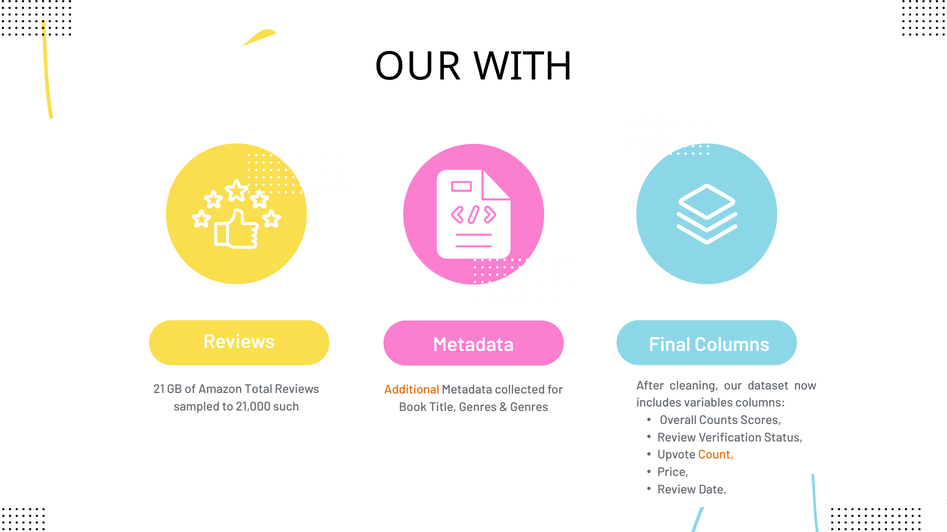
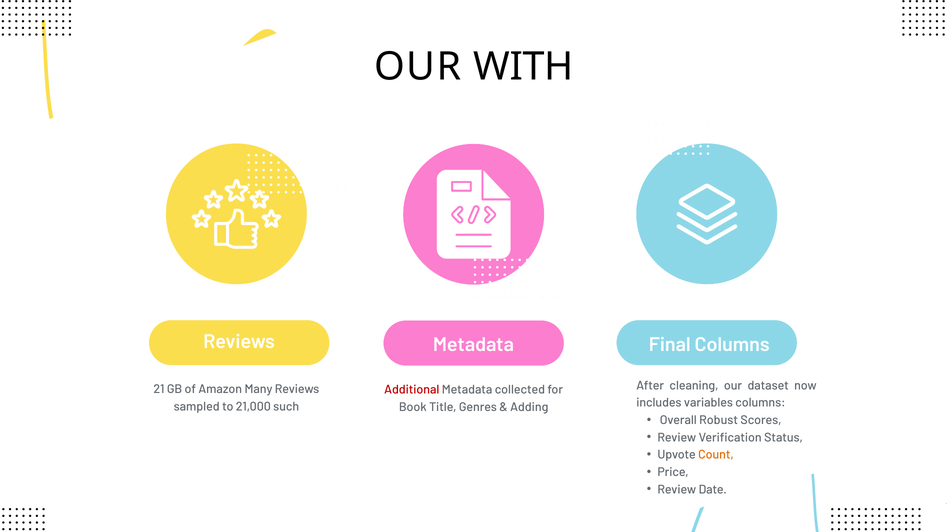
Total: Total -> Many (258, 390)
Additional colour: orange -> red (412, 390)
Genres: Genres -> Adding (529, 408)
Counts: Counts -> Robust (719, 421)
